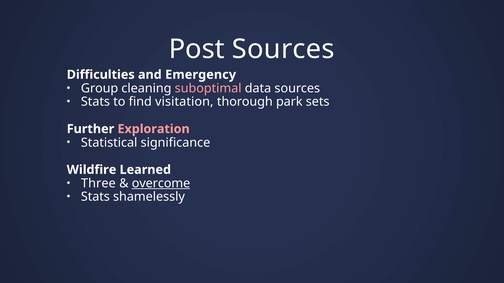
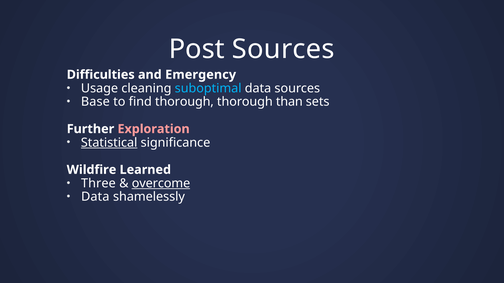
Group: Group -> Usage (99, 88)
suboptimal colour: pink -> light blue (208, 88)
Stats: Stats -> Base (95, 102)
find visitation: visitation -> thorough (184, 102)
park: park -> than (289, 102)
Statistical underline: none -> present (109, 143)
Stats: Stats -> Data (95, 197)
